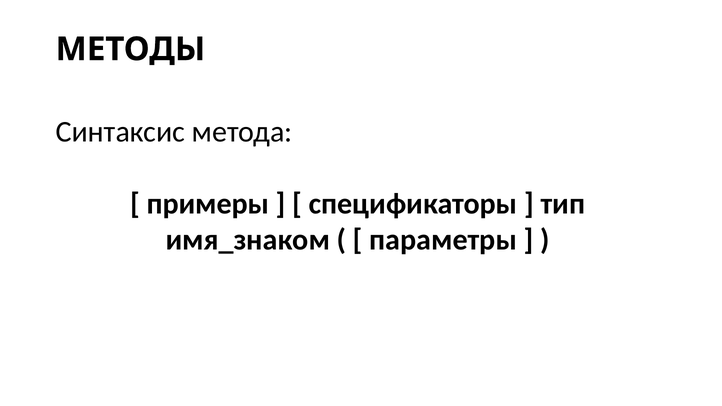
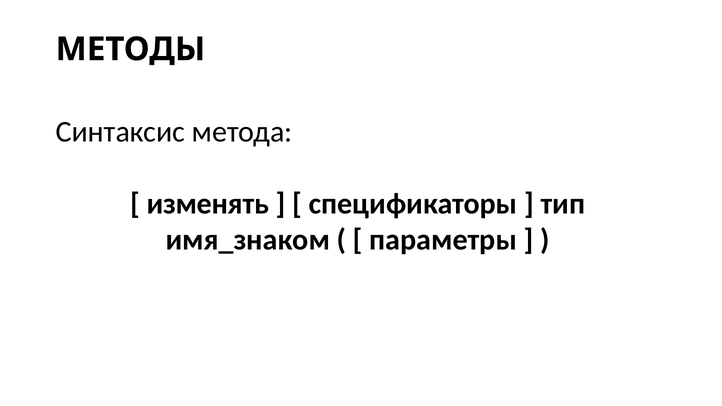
примеры: примеры -> изменять (208, 204)
